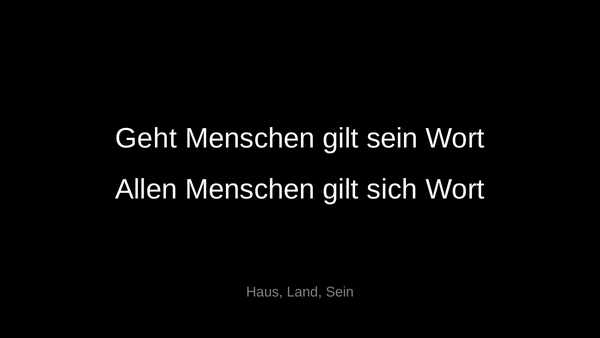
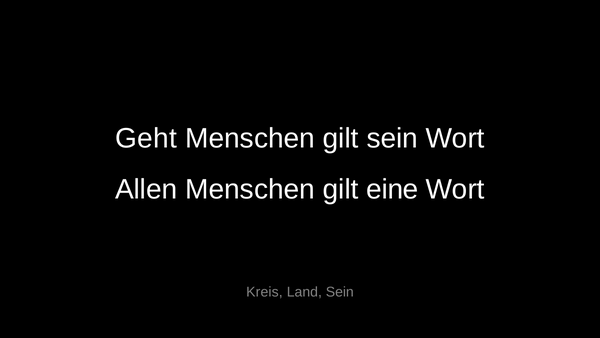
sich: sich -> eine (392, 189)
Haus: Haus -> Kreis (264, 292)
